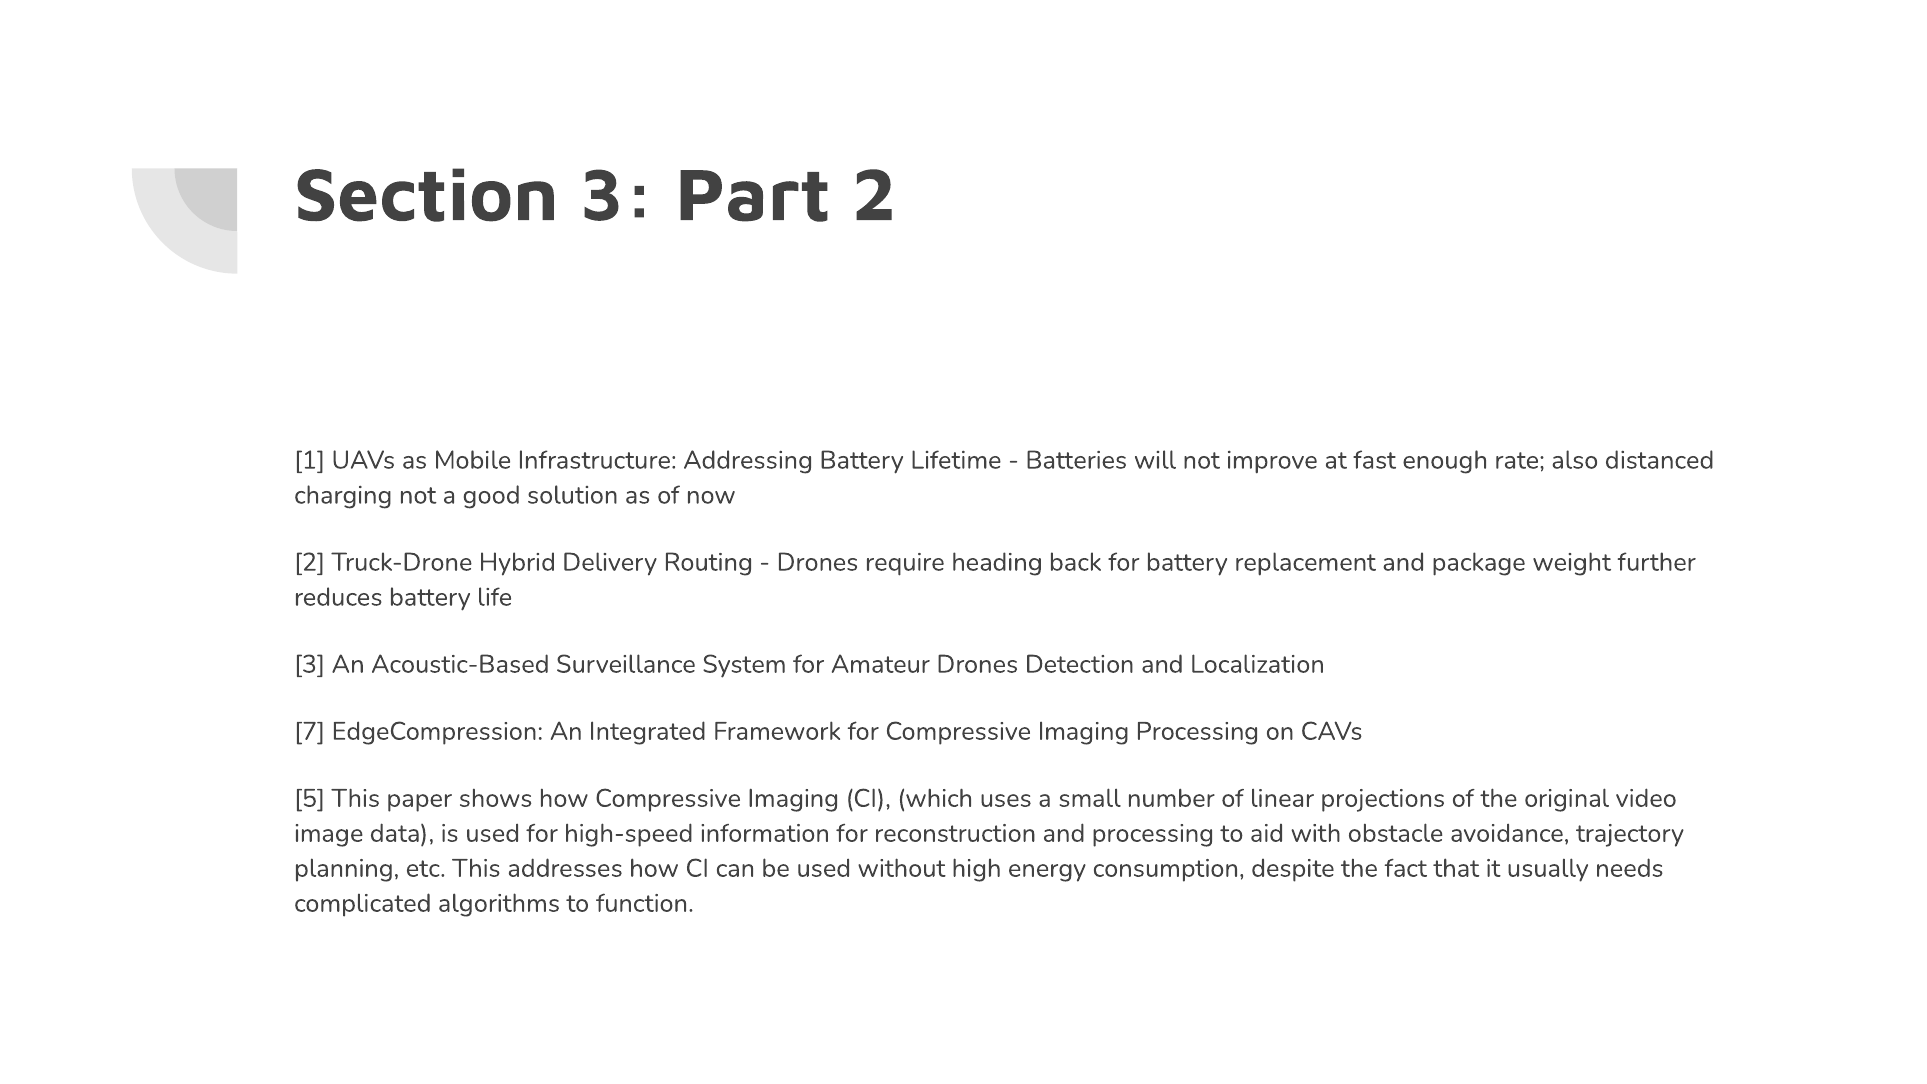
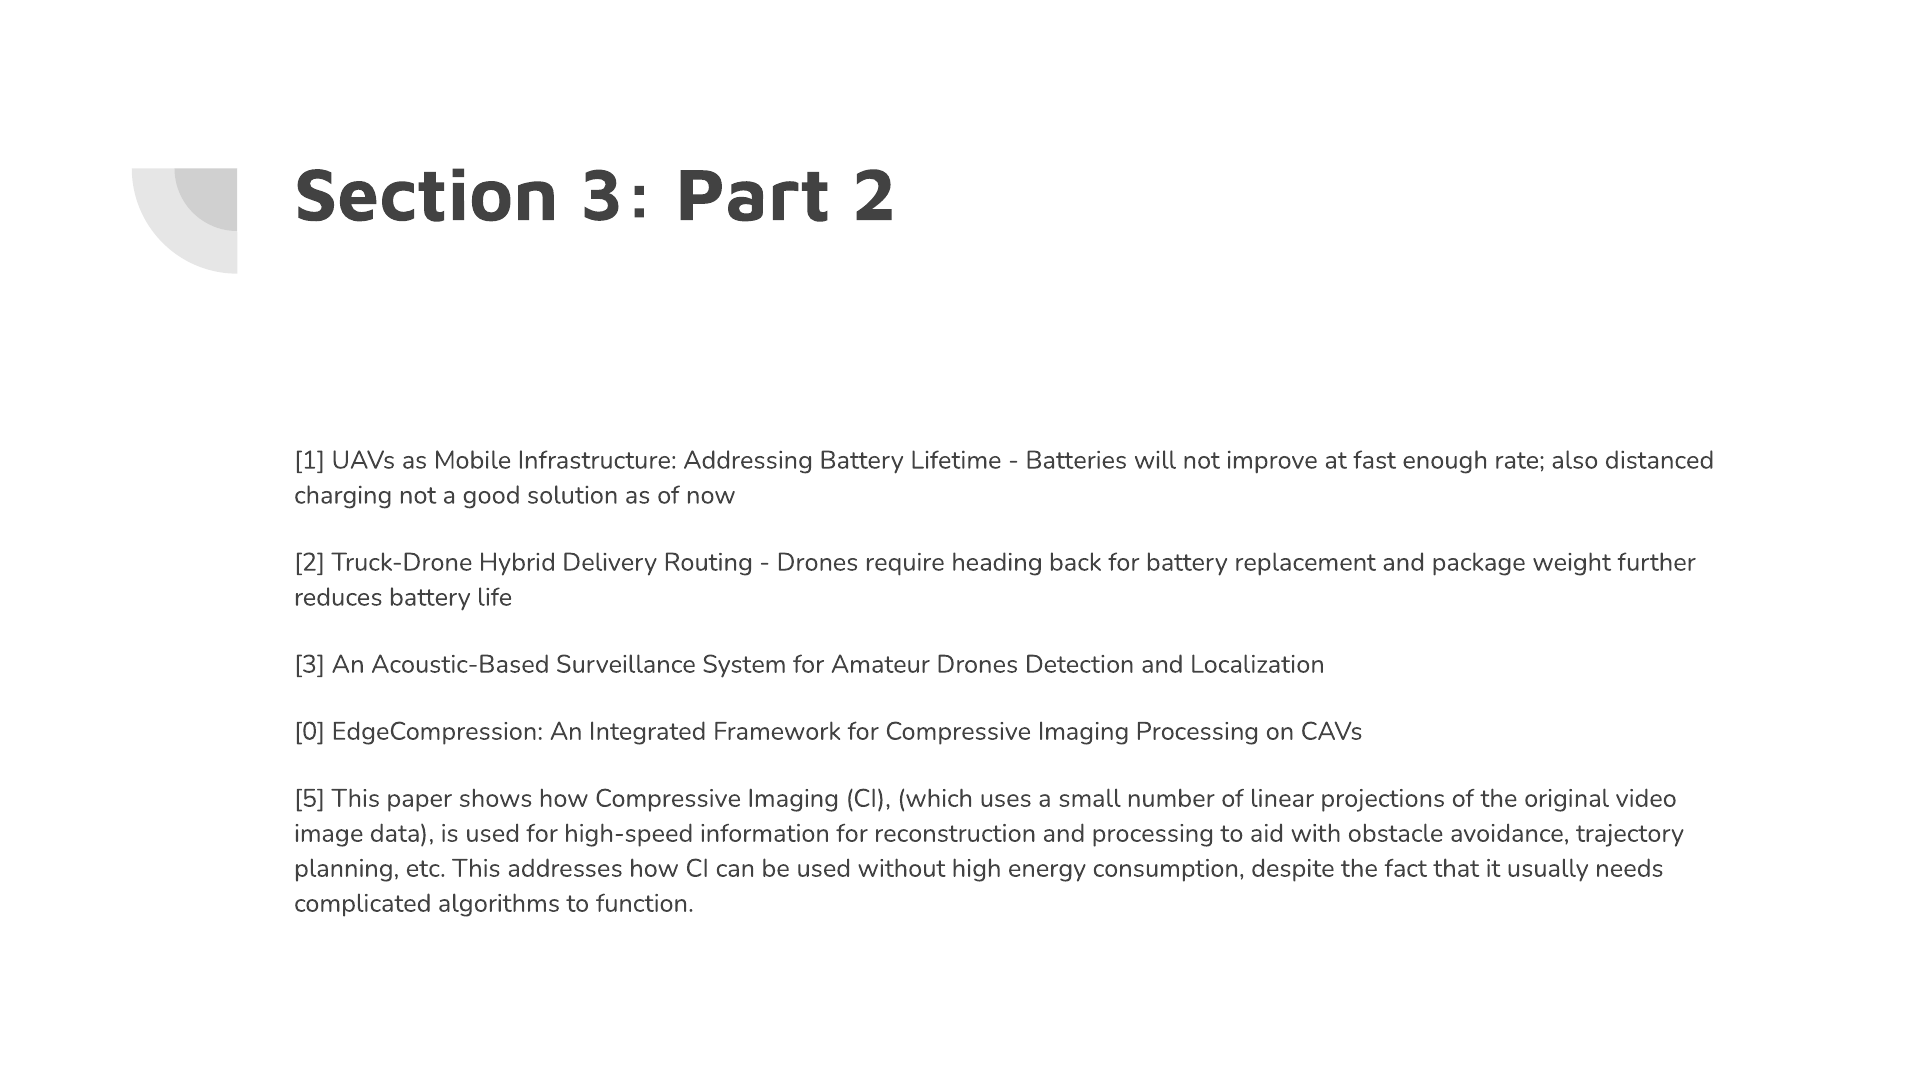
7: 7 -> 0 (310, 731)
